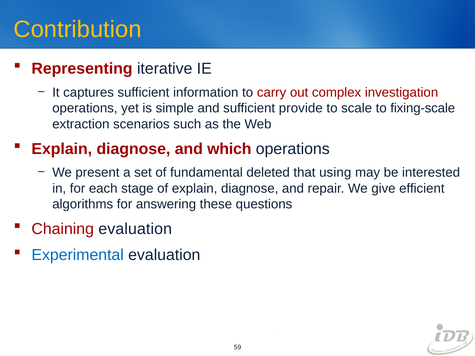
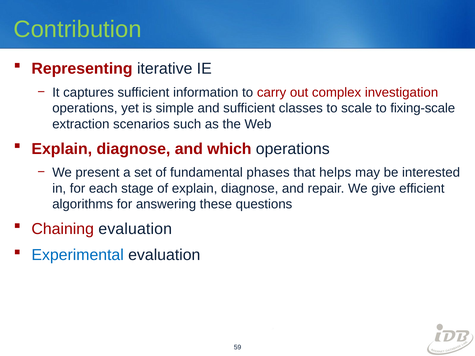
Contribution colour: yellow -> light green (78, 29)
provide: provide -> classes (301, 108)
deleted: deleted -> phases (268, 173)
using: using -> helps (335, 173)
